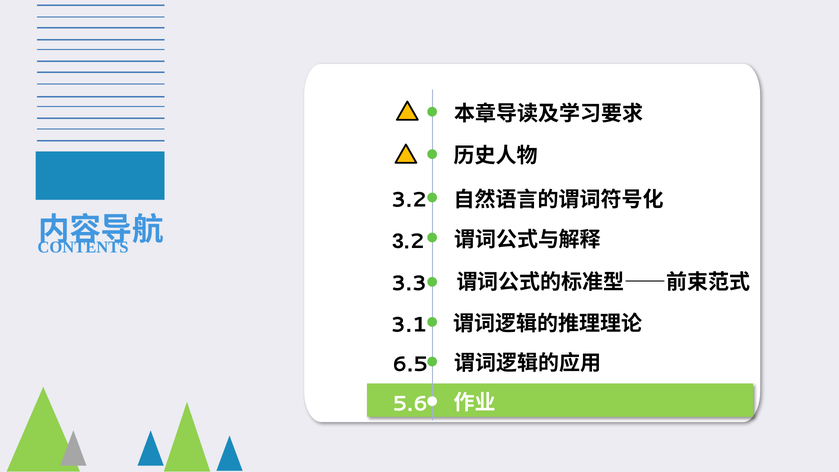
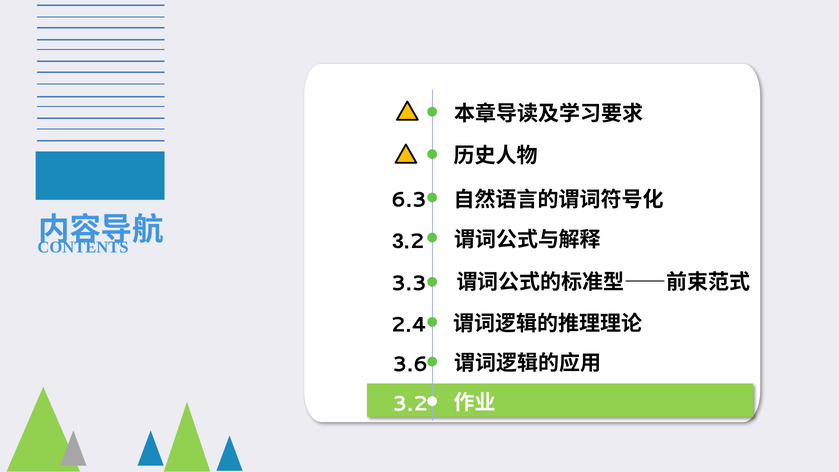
3.2: 3.2 -> 6.3 (409, 200)
3.1: 3.1 -> 2.4 (409, 325)
6.5: 6.5 -> 3.6 (410, 364)
5.6: 5.6 -> 3.2 (410, 404)
